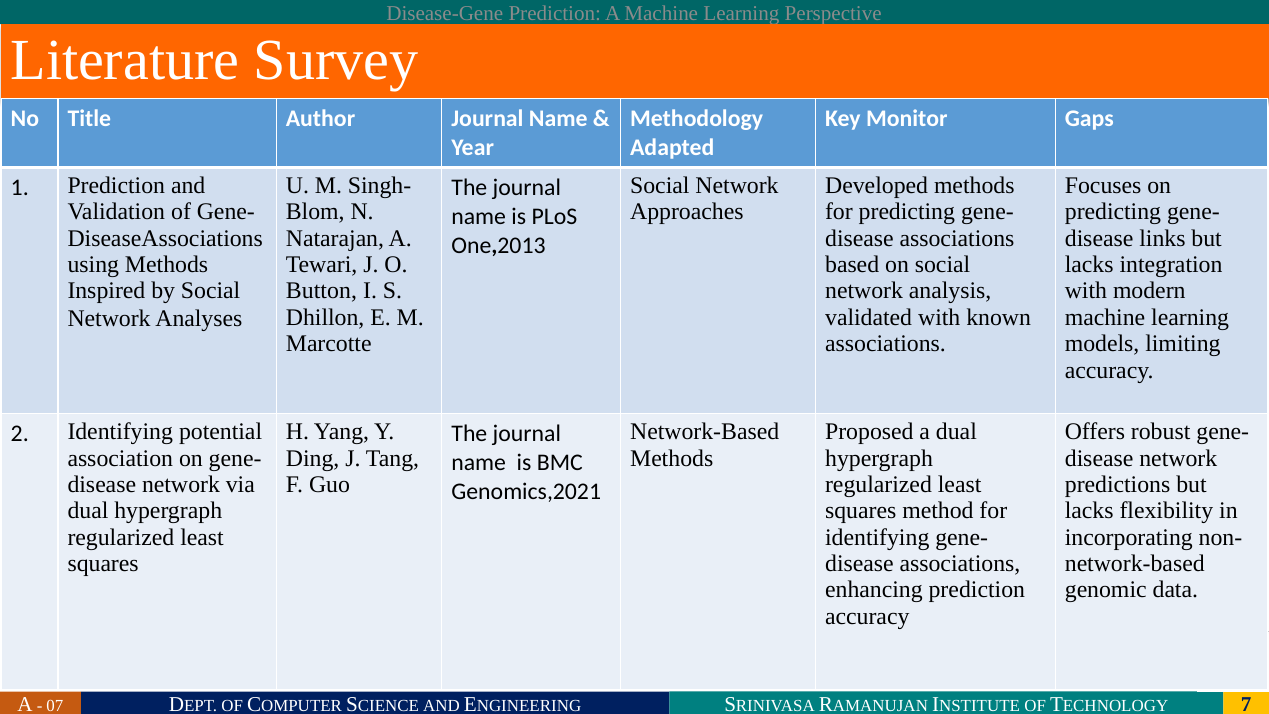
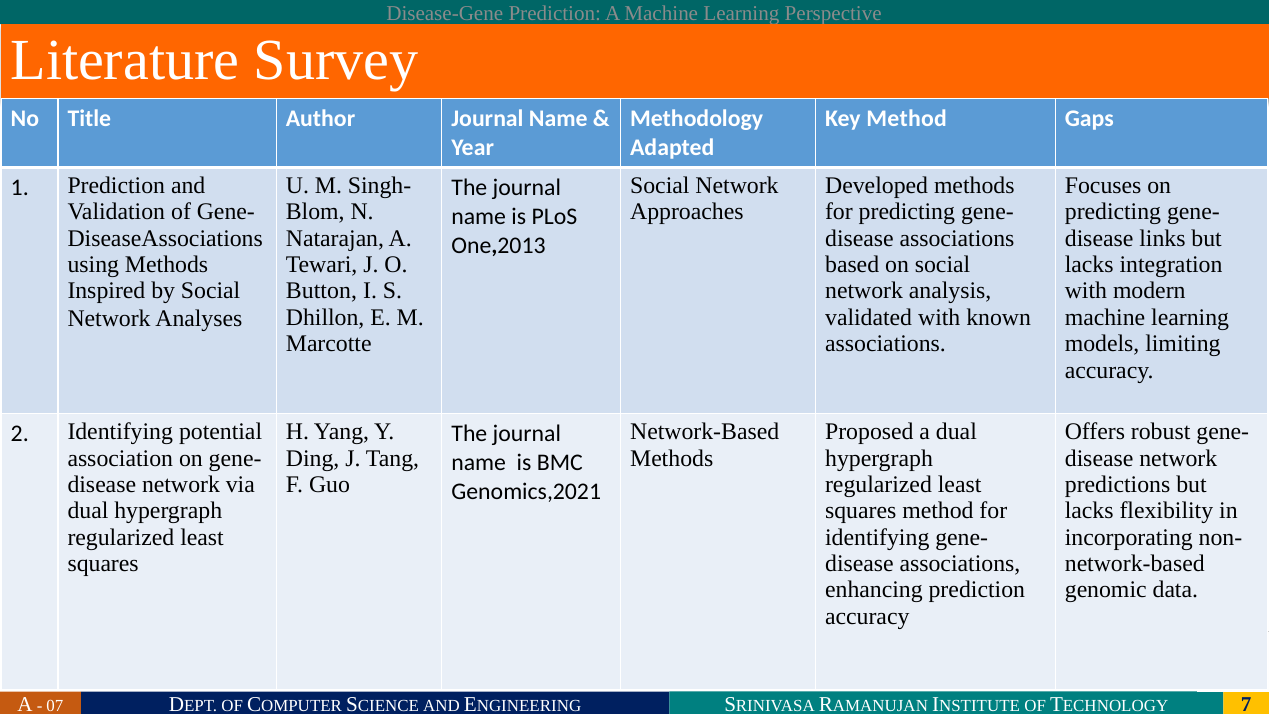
Key Monitor: Monitor -> Method (907, 118)
